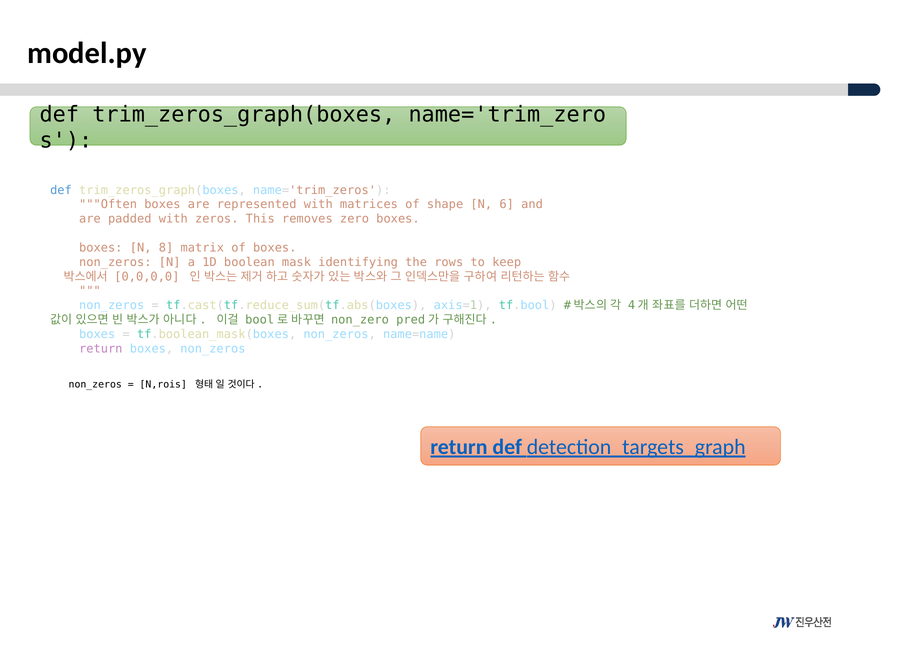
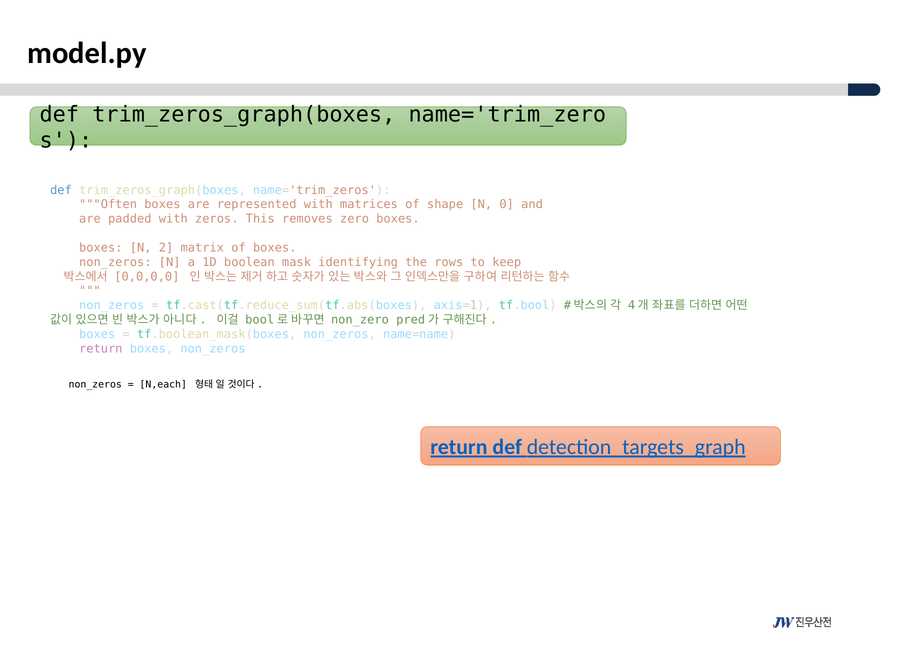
6: 6 -> 0 (507, 204)
8: 8 -> 2 (166, 248)
N,rois: N,rois -> N,each (163, 384)
